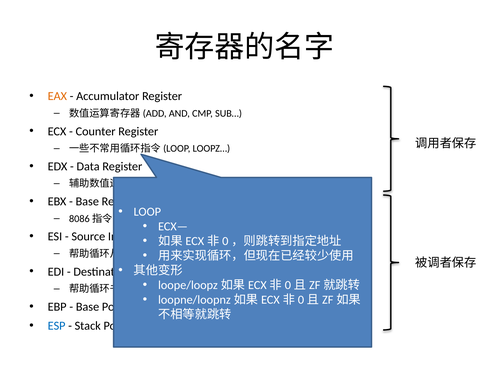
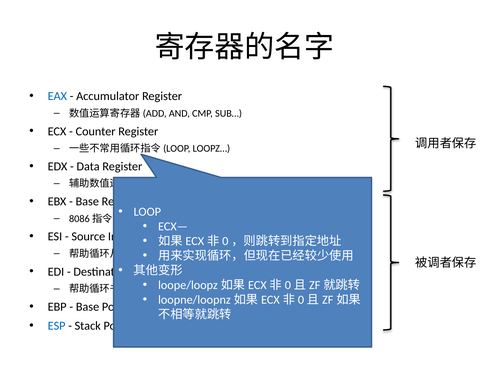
EAX colour: orange -> blue (57, 96)
